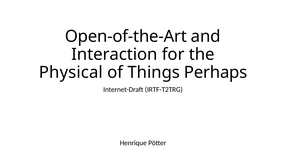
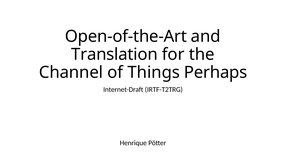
Interaction: Interaction -> Translation (114, 54)
Physical: Physical -> Channel (71, 72)
